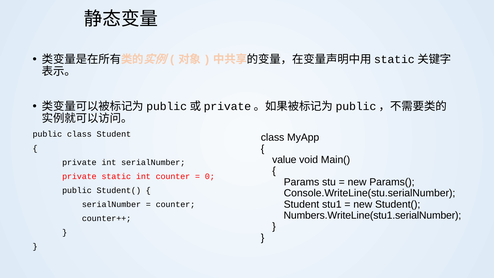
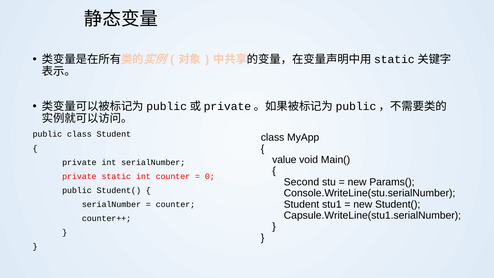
Params: Params -> Second (301, 182)
Numbers.WriteLine(stu1.serialNumber: Numbers.WriteLine(stu1.serialNumber -> Capsule.WriteLine(stu1.serialNumber (372, 215)
